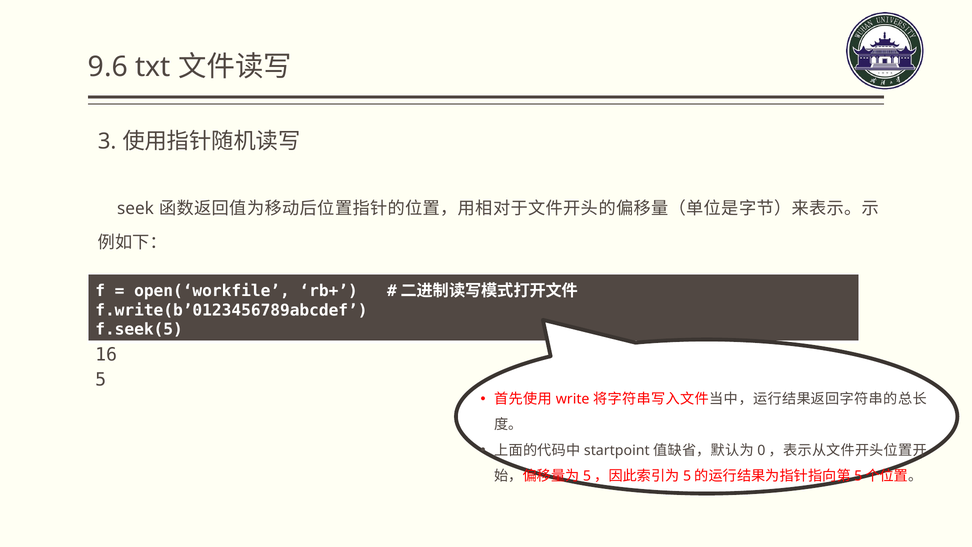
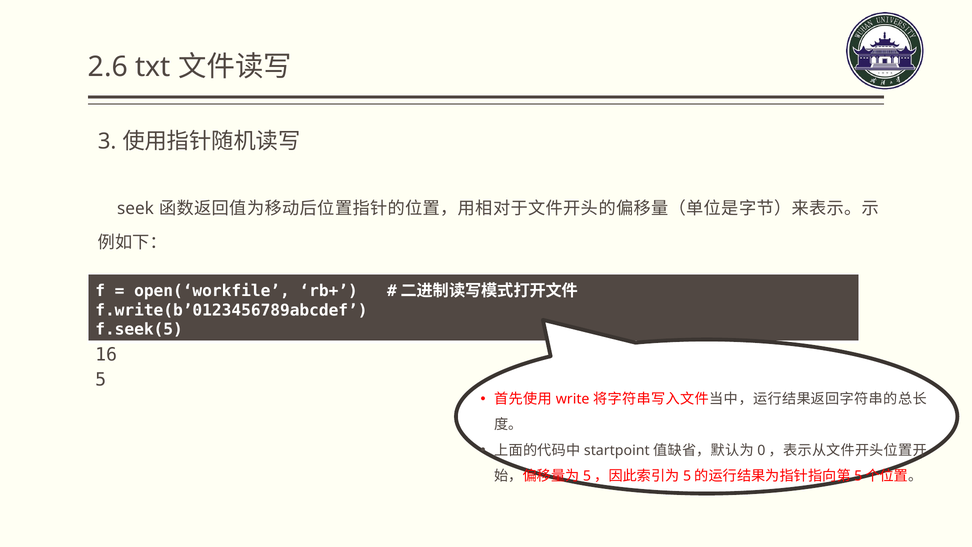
9.6: 9.6 -> 2.6 (108, 67)
